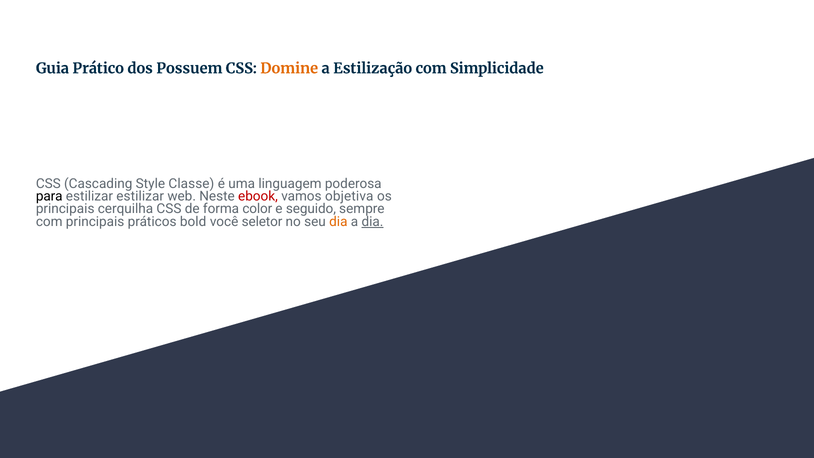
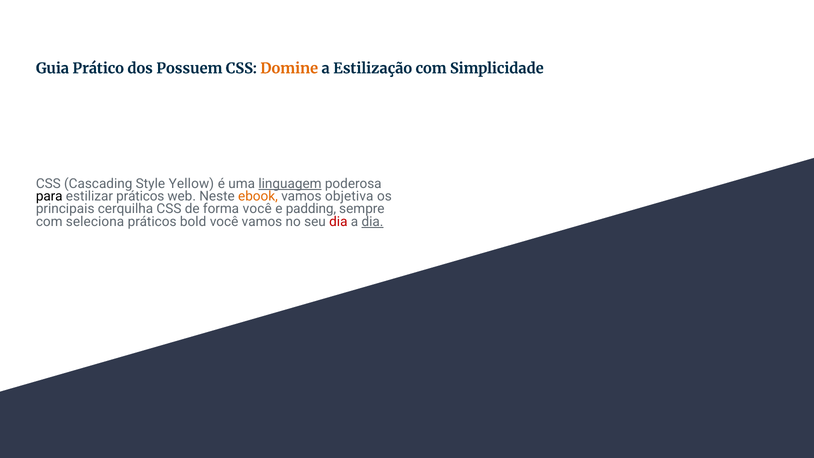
Classe: Classe -> Yellow (191, 184)
linguagem underline: none -> present (290, 184)
estilizar estilizar: estilizar -> práticos (140, 196)
ebook colour: red -> orange (258, 196)
forma color: color -> você (257, 209)
seguido: seguido -> padding (311, 209)
com principais: principais -> seleciona (95, 222)
você seletor: seletor -> vamos (262, 222)
dia colour: orange -> red (338, 222)
